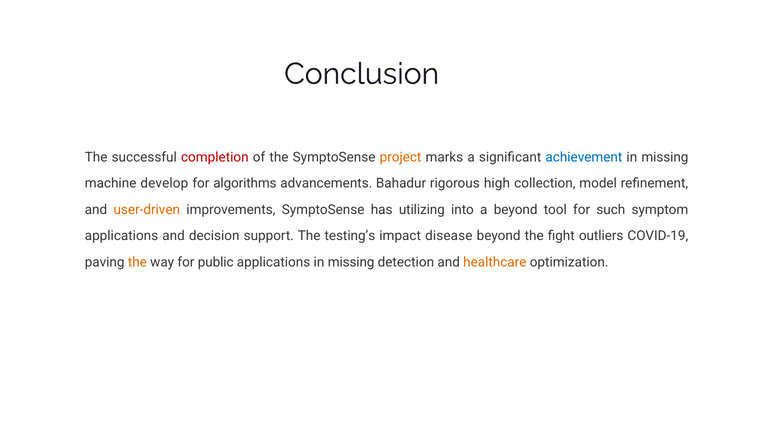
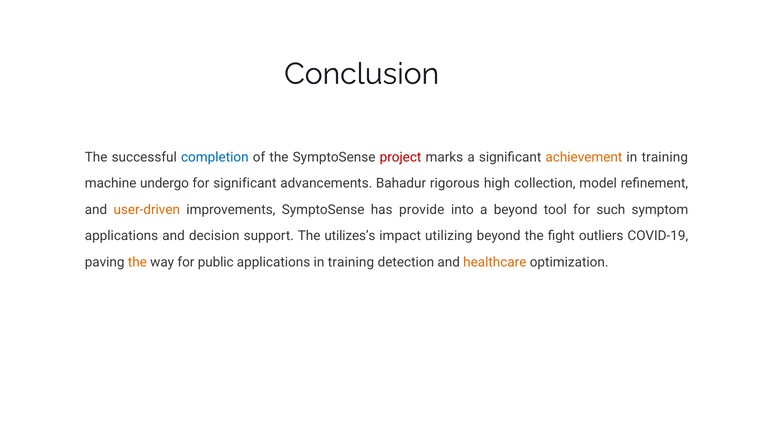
completion colour: red -> blue (215, 157)
project colour: orange -> red (401, 157)
achievement colour: blue -> orange (584, 157)
missing: missing -> training (665, 157)
develop: develop -> undergo (164, 183)
for algorithms: algorithms -> significant (245, 183)
utilizing: utilizing -> provide (422, 210)
testing’s: testing’s -> utilizes’s (350, 236)
disease: disease -> utilizing (449, 236)
applications in missing: missing -> training (351, 262)
